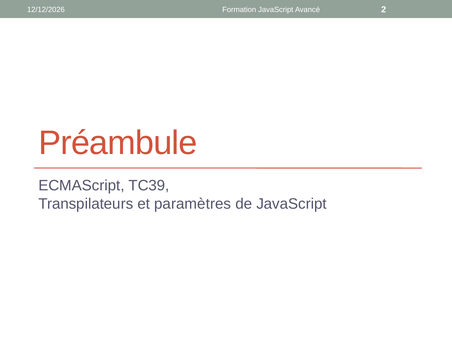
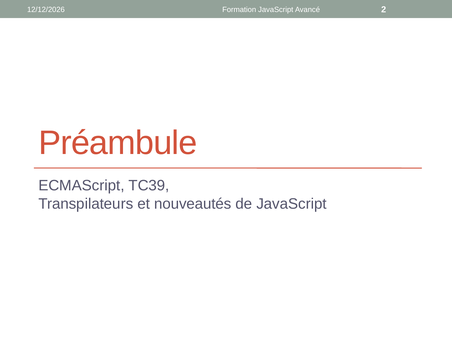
paramètres: paramètres -> nouveautés (193, 204)
